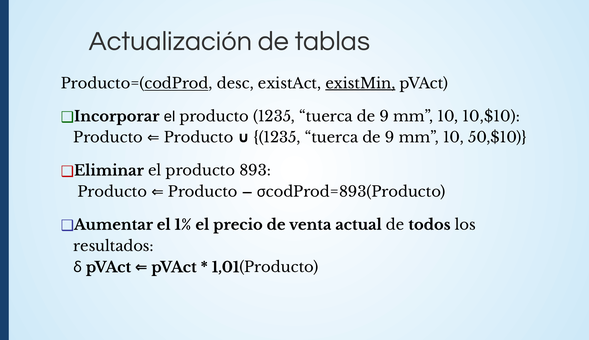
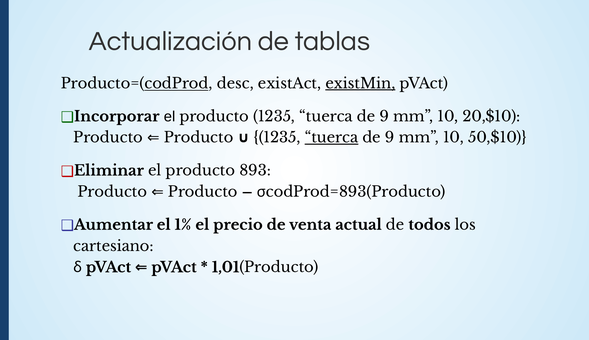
10,$10: 10,$10 -> 20,$10 (491, 116)
tuerca underline: none -> present (332, 138)
resultados: resultados -> cartesiano (114, 246)
